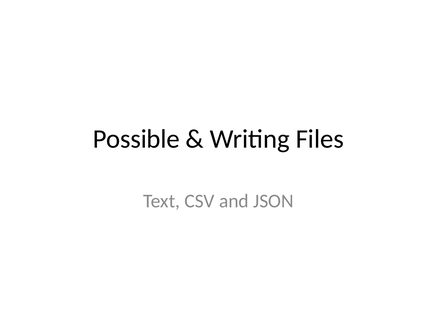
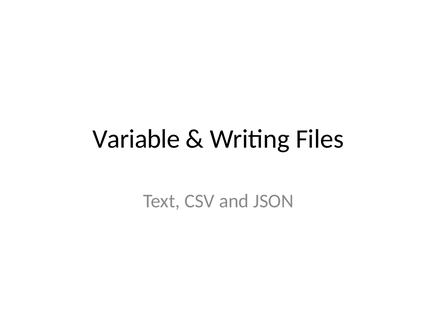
Possible: Possible -> Variable (136, 139)
